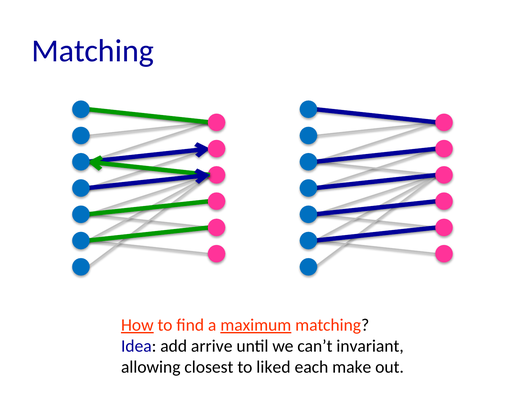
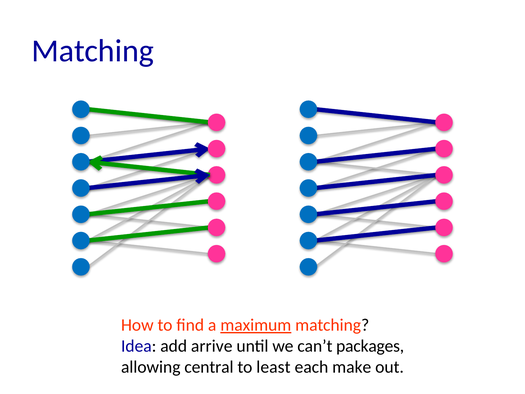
How underline: present -> none (137, 325)
invariant: invariant -> packages (370, 346)
closest: closest -> central (209, 367)
liked: liked -> least (273, 367)
